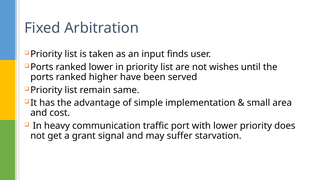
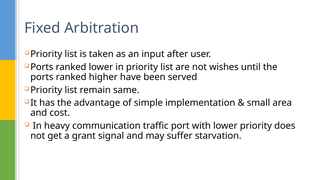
finds: finds -> after (178, 54)
